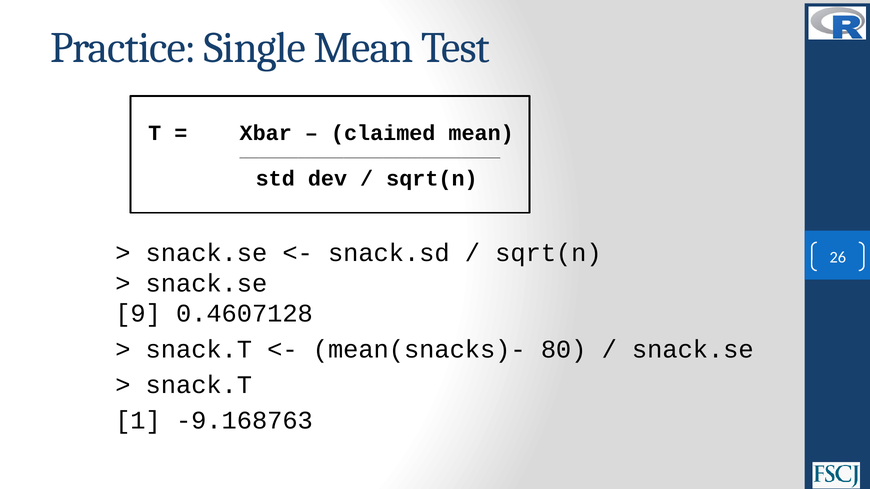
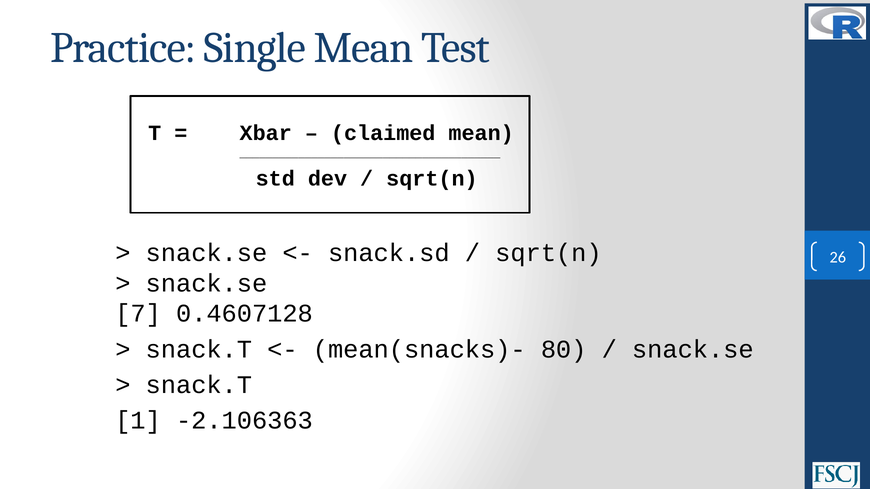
9: 9 -> 7 (138, 314)
-9.168763: -9.168763 -> -2.106363 (244, 421)
